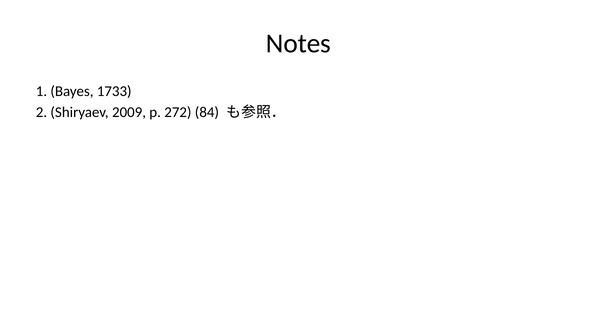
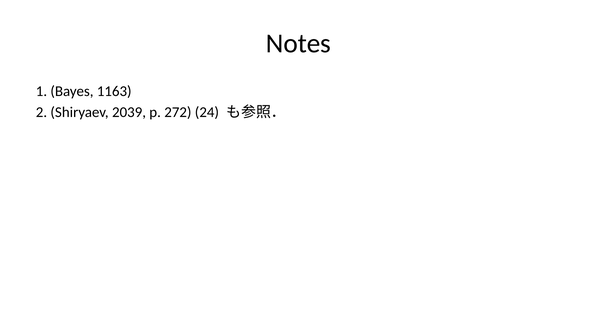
1733: 1733 -> 1163 (114, 91)
2009: 2009 -> 2039 (129, 112)
84: 84 -> 24 (207, 112)
